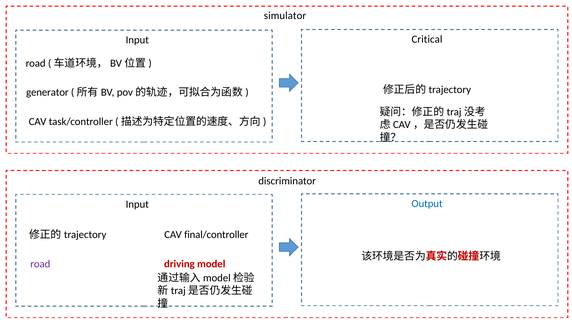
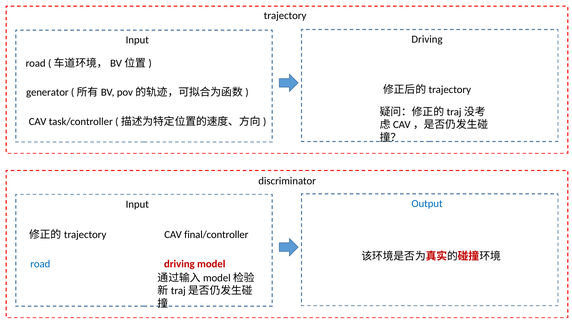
simulator: simulator -> trajectory (285, 15)
Critical: Critical -> Driving (427, 39)
road colour: purple -> blue (40, 264)
